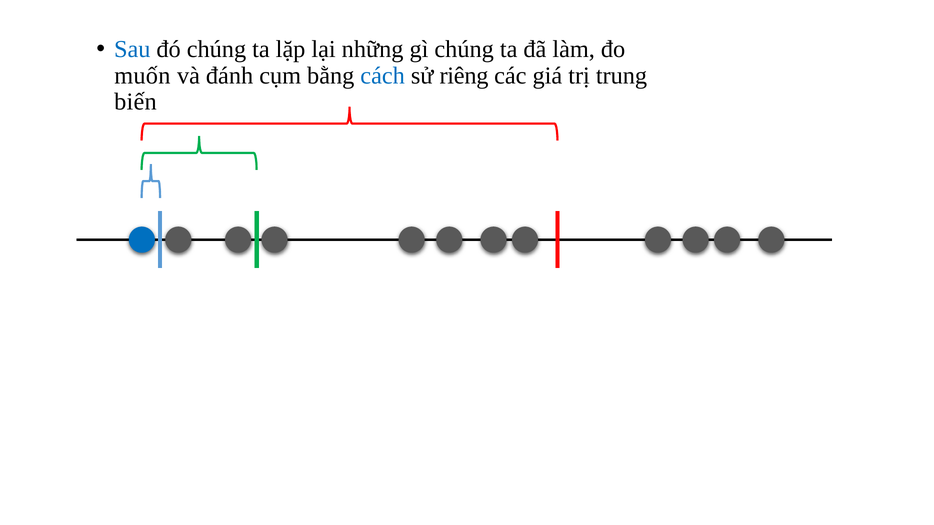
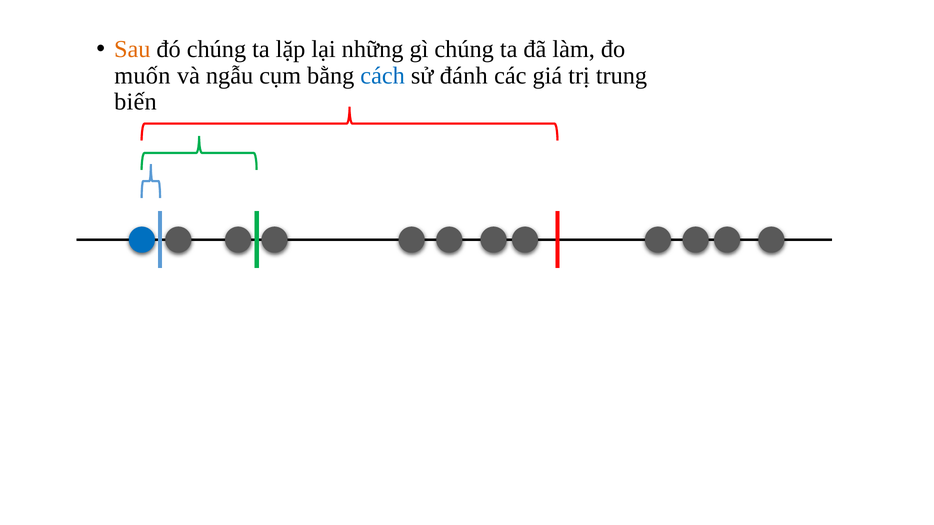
Sau colour: blue -> orange (132, 49)
đánh: đánh -> ngẫu (230, 76)
riêng: riêng -> đánh (464, 76)
